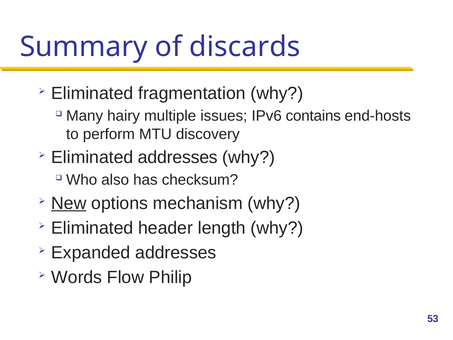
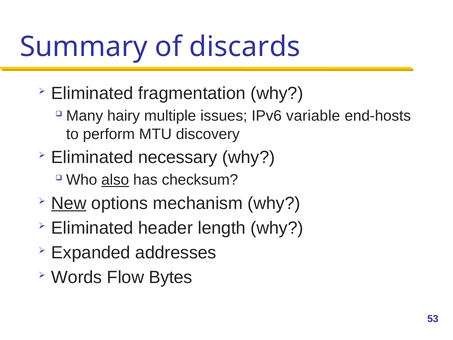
contains: contains -> variable (313, 116)
Eliminated addresses: addresses -> necessary (178, 157)
also underline: none -> present (115, 180)
Philip: Philip -> Bytes (171, 277)
